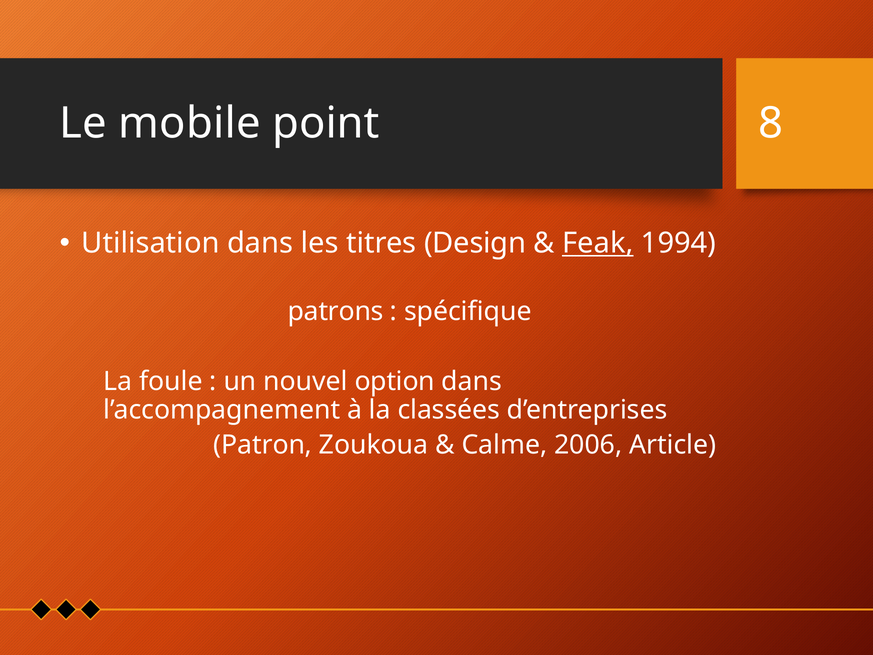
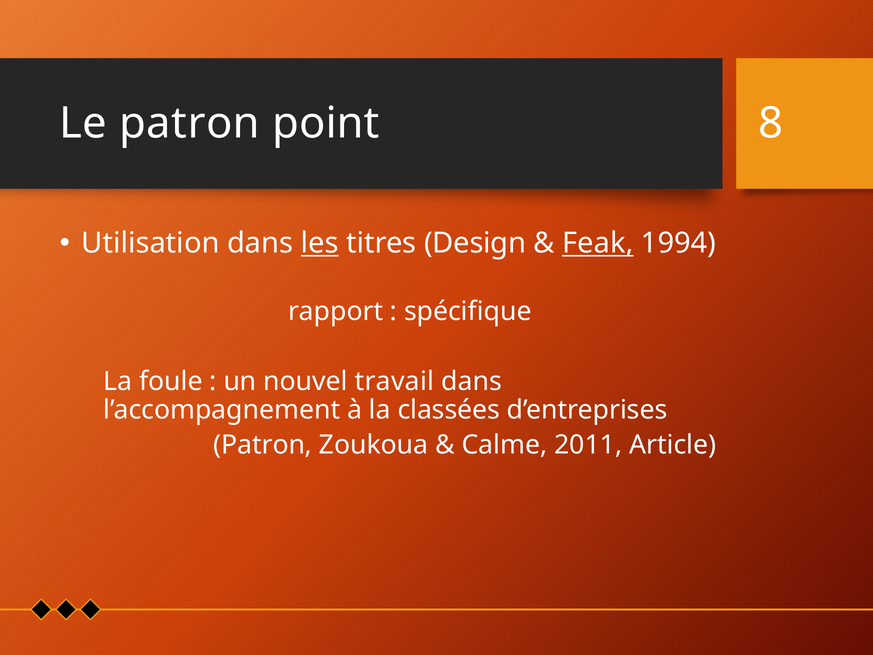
Le mobile: mobile -> patron (190, 123)
les underline: none -> present (320, 243)
patrons: patrons -> rapport (336, 311)
option: option -> travail (394, 381)
2006: 2006 -> 2011 (588, 445)
